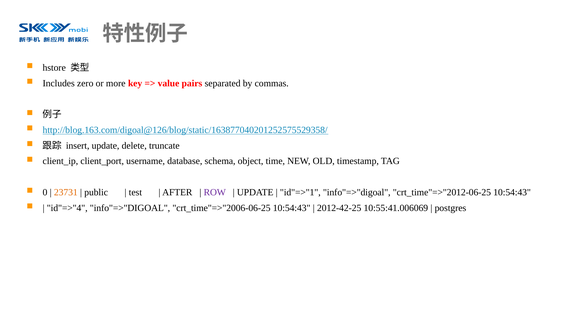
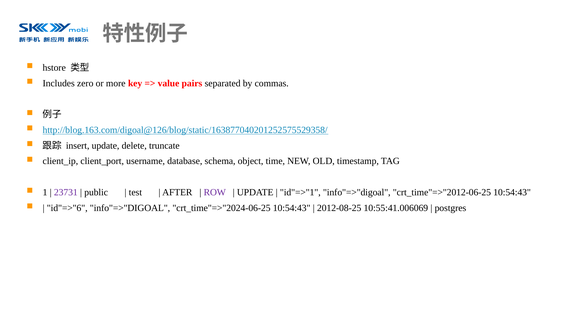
0: 0 -> 1 (45, 192)
23731 colour: orange -> purple (66, 192)
id"=>"4: id"=>"4 -> id"=>"6 (67, 208)
crt_time"=>"2006-06-25: crt_time"=>"2006-06-25 -> crt_time"=>"2024-06-25 (222, 208)
2012-42-25: 2012-42-25 -> 2012-08-25 (339, 208)
